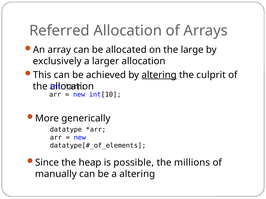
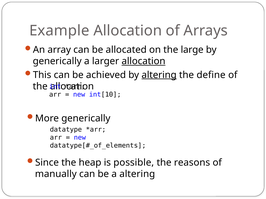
Referred: Referred -> Example (59, 31)
exclusively: exclusively -> generically (57, 61)
allocation underline: none -> present (143, 61)
culprit: culprit -> define (211, 75)
millions: millions -> reasons (192, 163)
